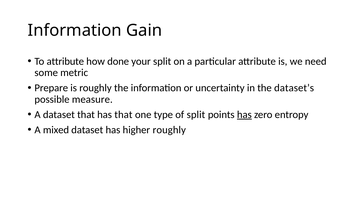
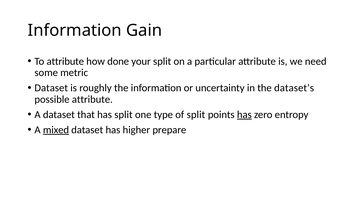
Prepare: Prepare -> Dataset (51, 88)
possible measure: measure -> attribute (92, 99)
has that: that -> split (123, 115)
mixed underline: none -> present (56, 130)
higher roughly: roughly -> prepare (169, 130)
